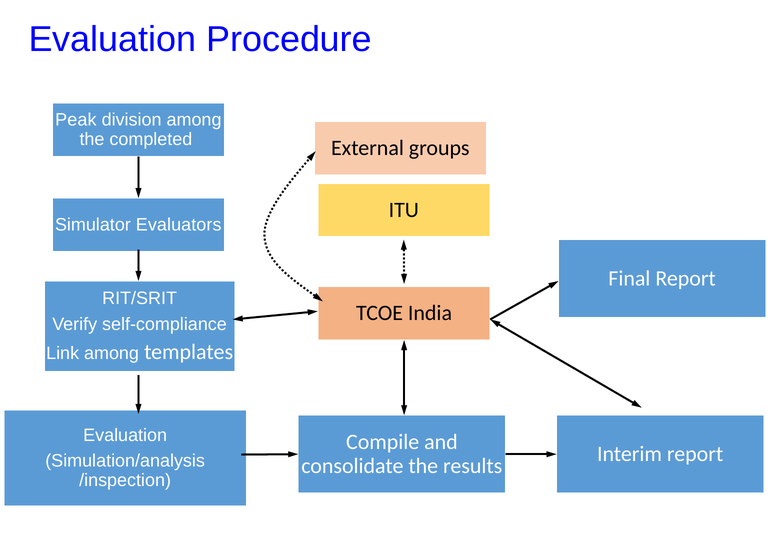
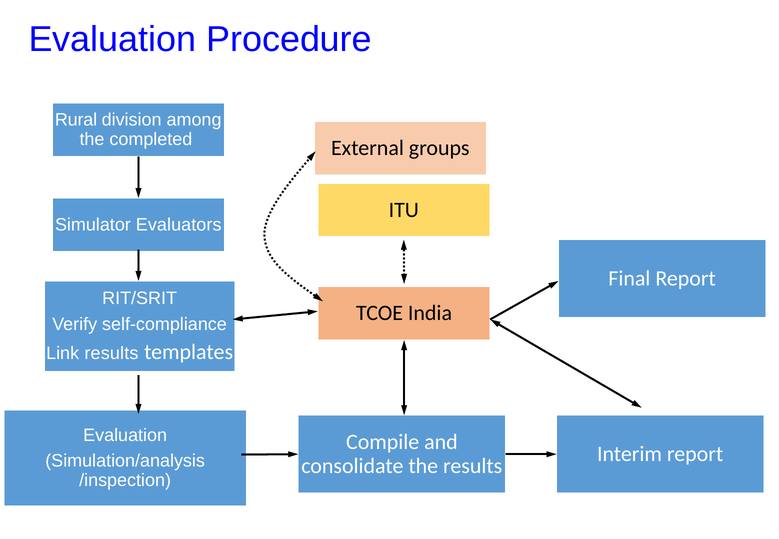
Peak: Peak -> Rural (76, 120)
Link among: among -> results (111, 353)
